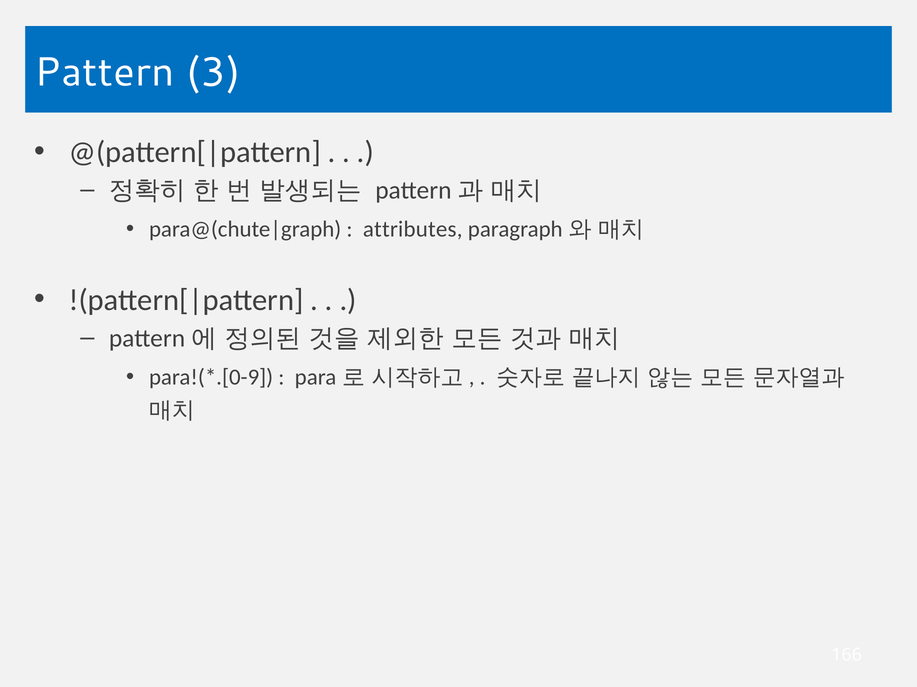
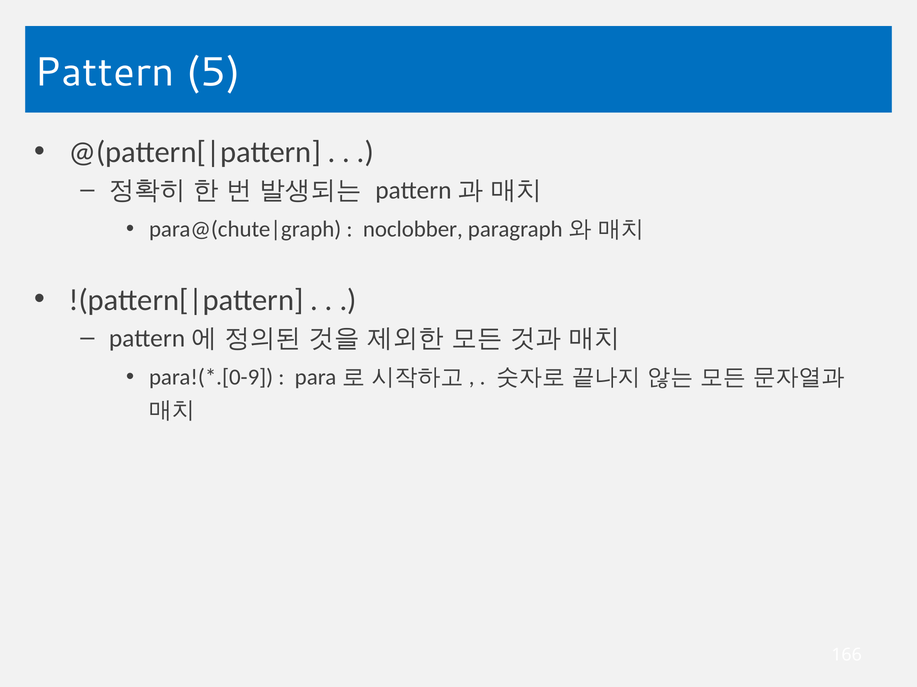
3: 3 -> 5 (213, 72)
attributes: attributes -> noclobber (413, 230)
